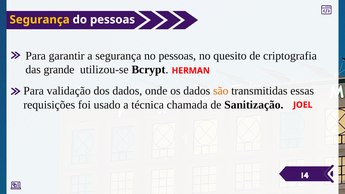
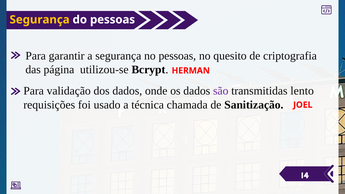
grande: grande -> página (59, 70)
são colour: orange -> purple (221, 91)
essas: essas -> lento (302, 91)
